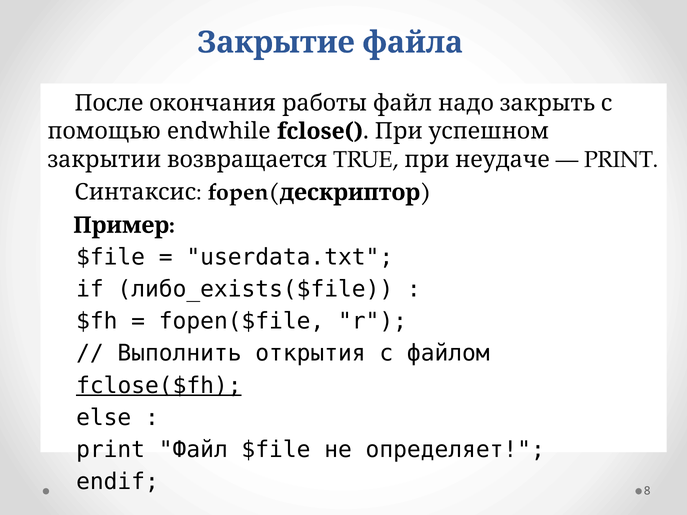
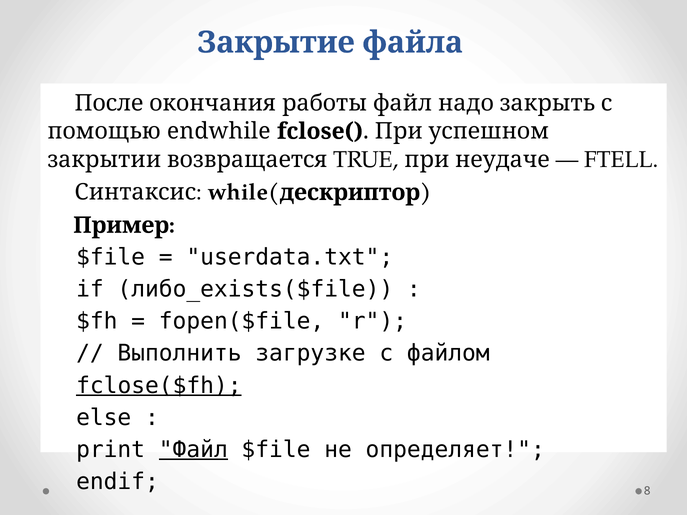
PRINT: PRINT -> FTELL (621, 160)
fopen(: fopen( -> while( (244, 193)
открытия: открытия -> загрузке (310, 354)
Файл underline: none -> present (193, 450)
